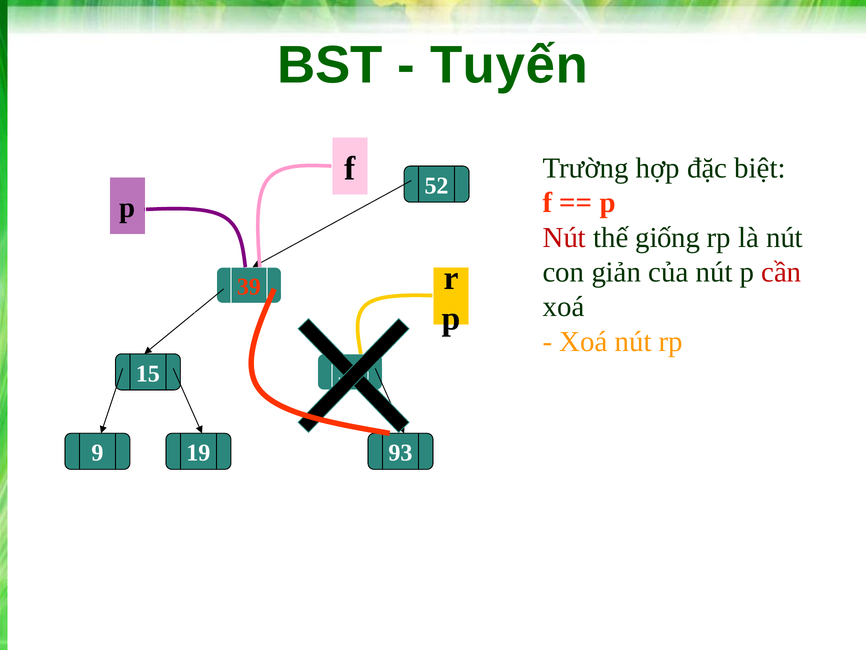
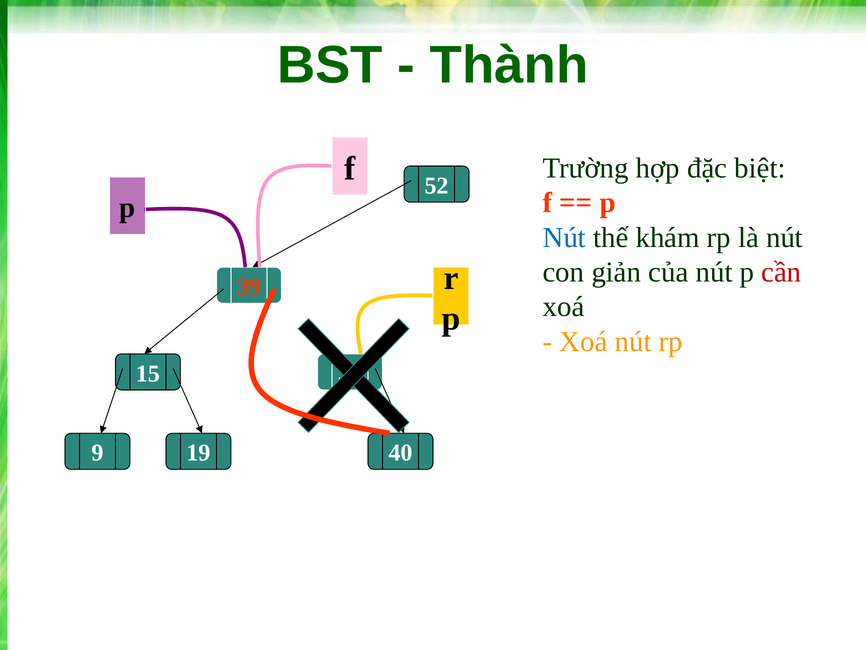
Tuyến: Tuyến -> Thành (509, 65)
Nút colour: red -> blue (564, 237)
giống: giống -> khám (668, 237)
93: 93 -> 40 (400, 453)
